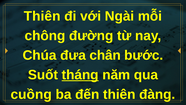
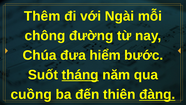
Thiên: Thiên -> Thêm (42, 16)
chân: chân -> hiểm (105, 55)
đàng underline: none -> present (157, 94)
